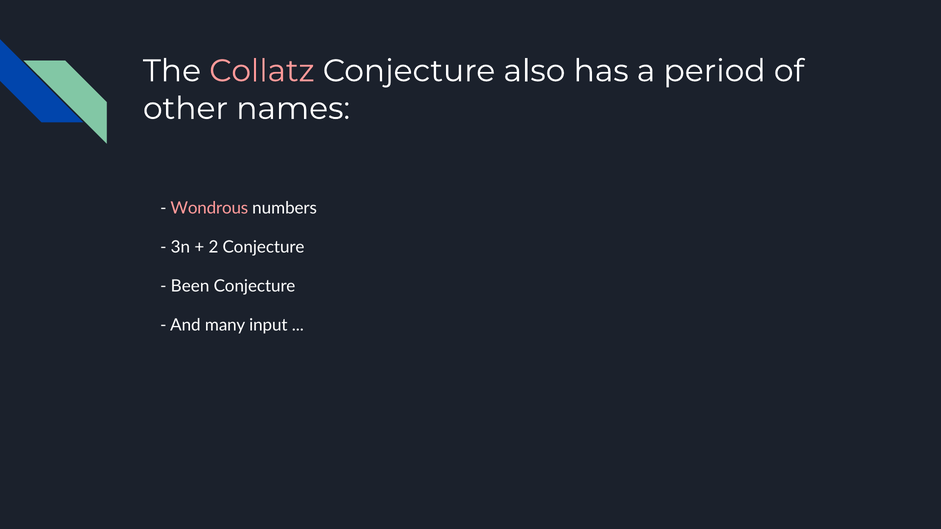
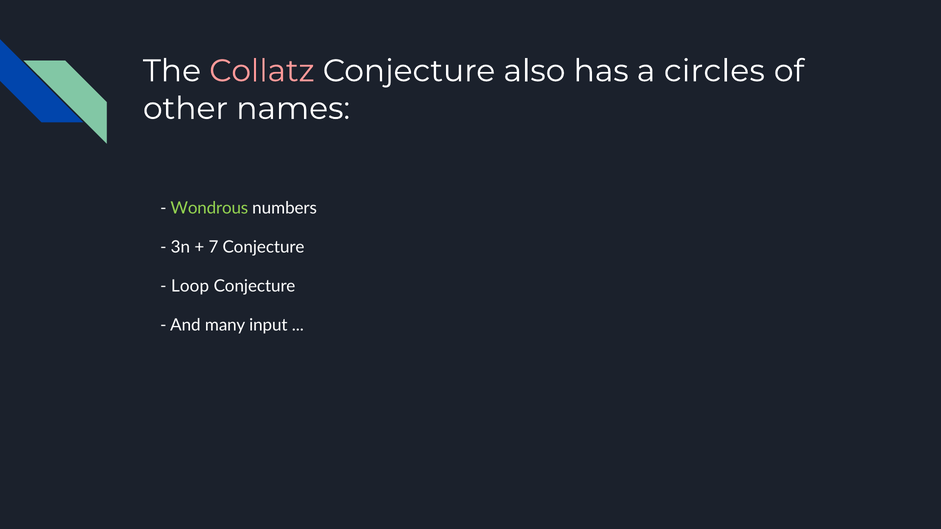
period: period -> circles (714, 71)
Wondrous colour: pink -> light green (209, 208)
2: 2 -> 7 (213, 247)
Been: Been -> Loop (190, 286)
